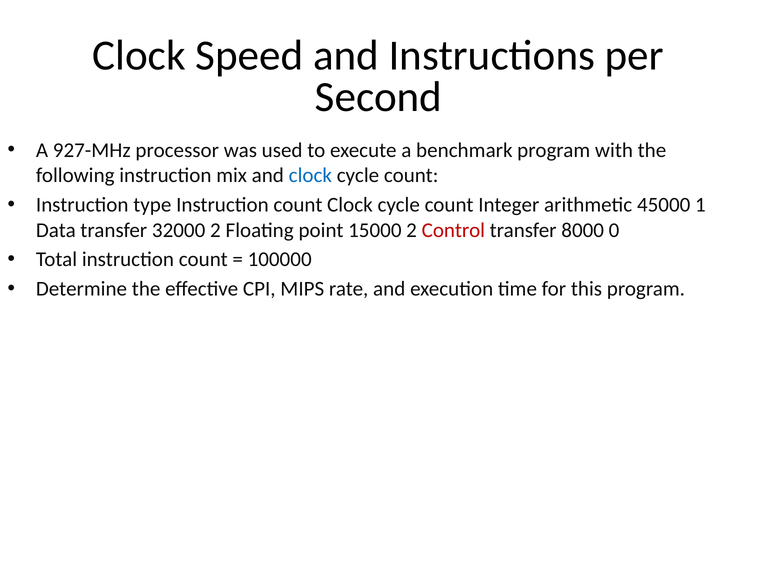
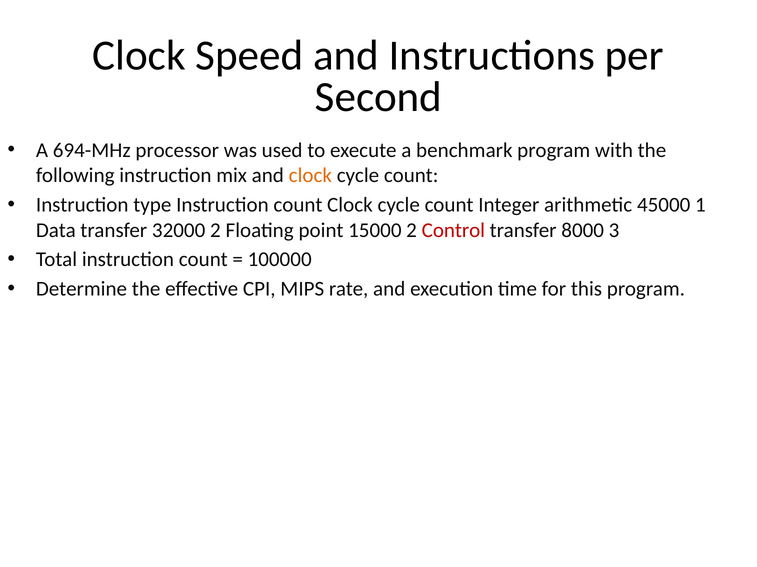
927-MHz: 927-MHz -> 694-MHz (92, 150)
clock colour: blue -> orange (310, 176)
0: 0 -> 3 (614, 230)
